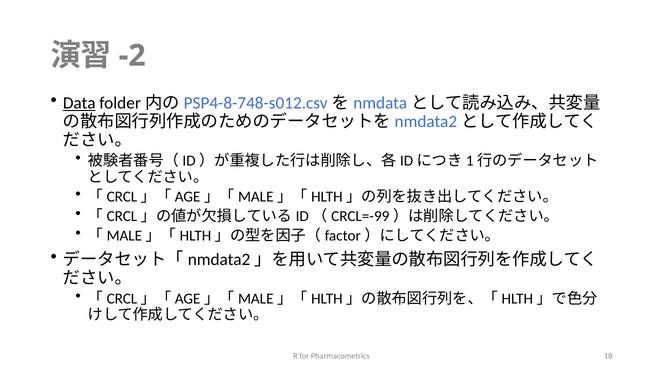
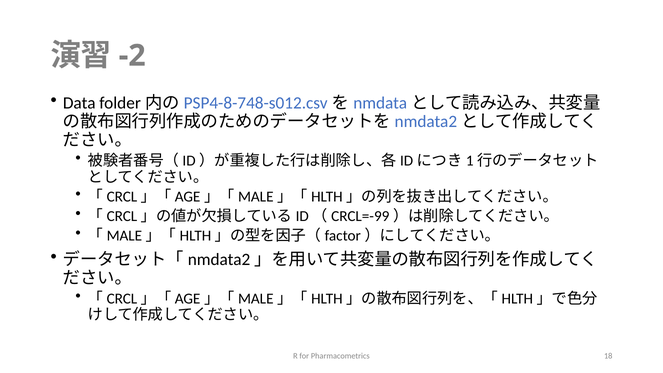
Data underline: present -> none (79, 103)
